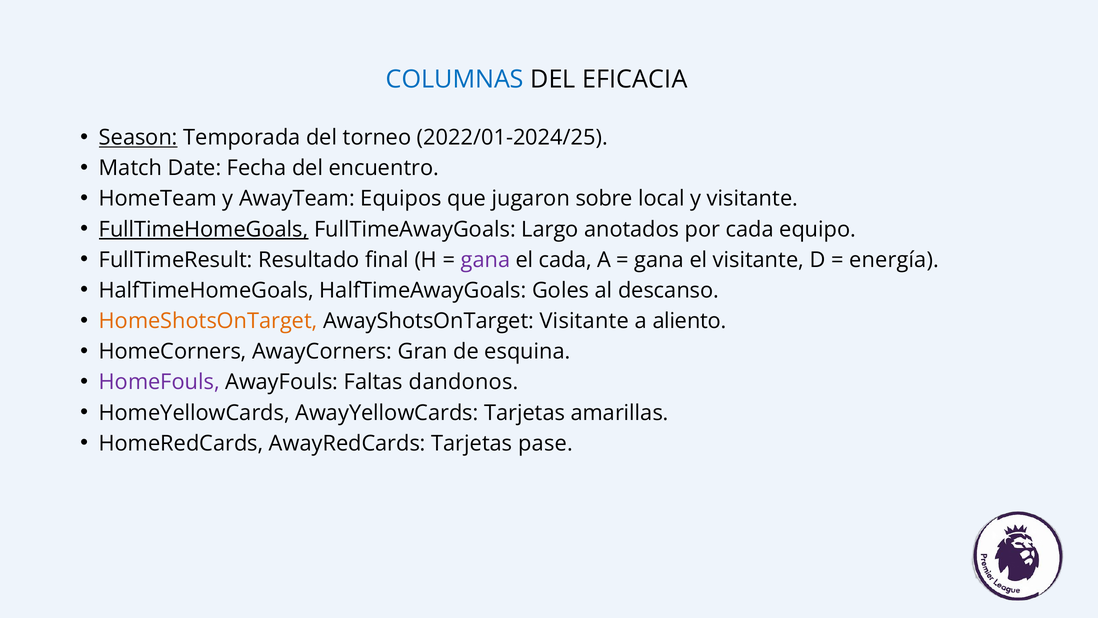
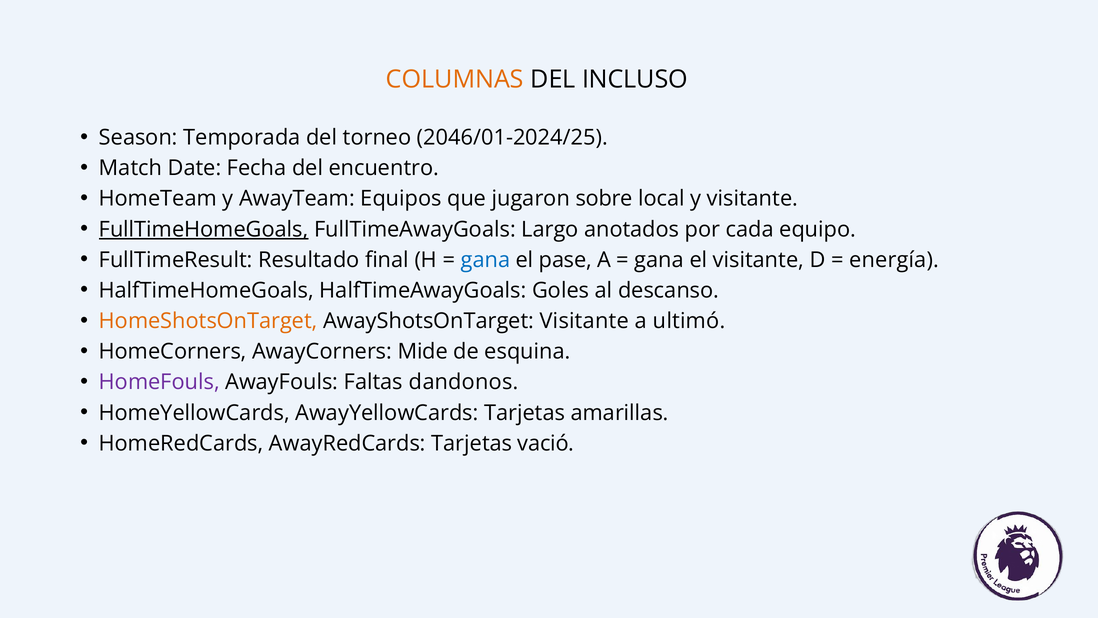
COLUMNAS colour: blue -> orange (455, 80)
EFICACIA: EFICACIA -> INCLUSO (635, 80)
Season underline: present -> none (138, 137)
2022/01-2024/25: 2022/01-2024/25 -> 2046/01-2024/25 (512, 137)
gana colour: purple -> blue (485, 260)
el cada: cada -> pase (565, 260)
aliento: aliento -> ultimó (689, 321)
Gran: Gran -> Mide (423, 351)
pase: pase -> vació (546, 443)
